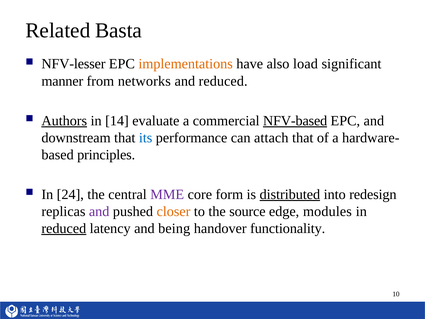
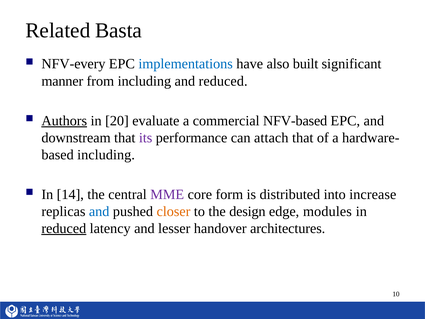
NFV-lesser: NFV-lesser -> NFV-every (73, 64)
implementations colour: orange -> blue (186, 64)
load: load -> built (306, 64)
from networks: networks -> including (144, 81)
14: 14 -> 20 (117, 121)
NFV-based underline: present -> none (295, 121)
its colour: blue -> purple (146, 138)
principles: principles -> including (106, 155)
24: 24 -> 14 (70, 194)
distributed underline: present -> none (290, 194)
redesign: redesign -> increase (373, 194)
and colour: purple -> blue (99, 211)
source: source -> design (247, 211)
being: being -> lesser (174, 228)
functionality: functionality -> architectures (288, 228)
